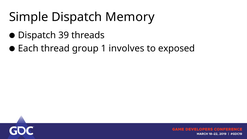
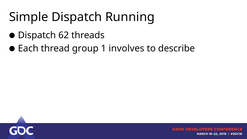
Memory: Memory -> Running (130, 17)
39: 39 -> 62 (64, 35)
exposed: exposed -> describe (176, 48)
